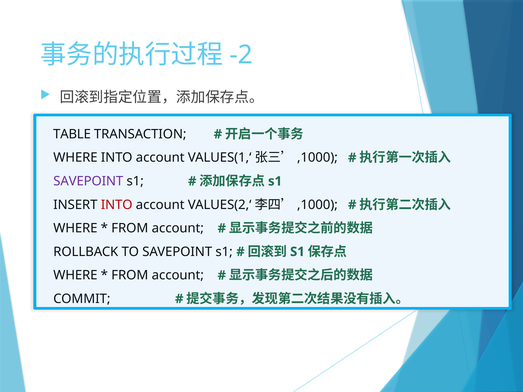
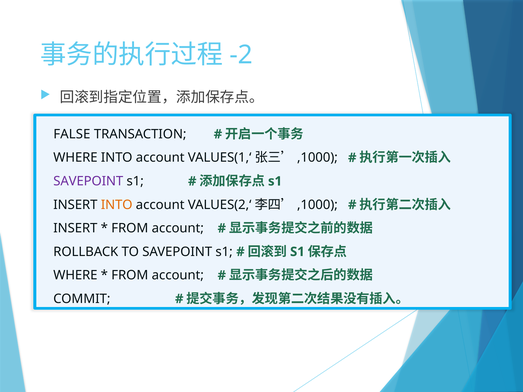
TABLE: TABLE -> FALSE (72, 134)
INTO colour: red -> orange (117, 205)
WHERE: WHERE -> INSERT (75, 228)
